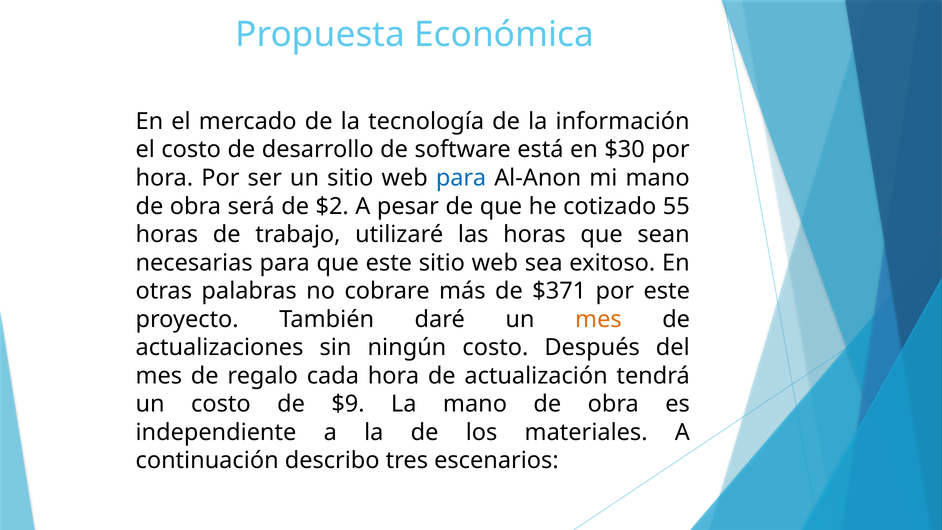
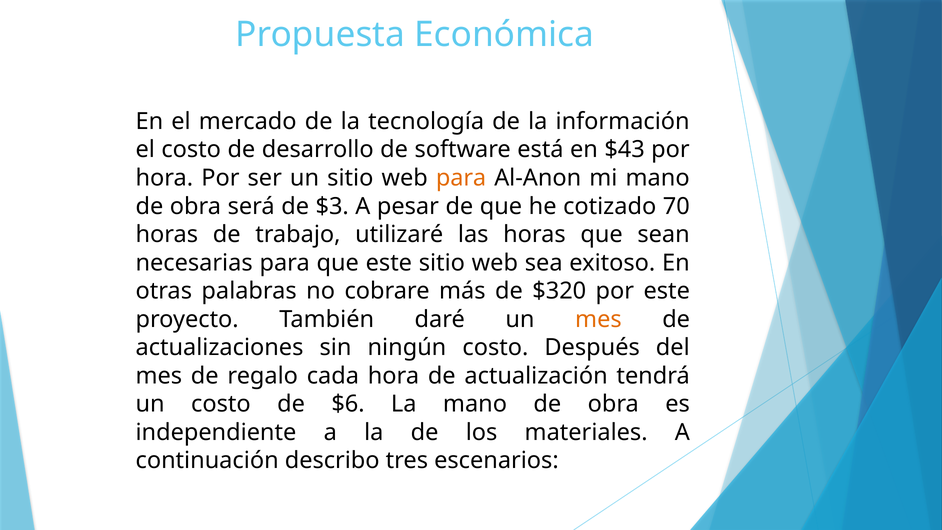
$30: $30 -> $43 (625, 150)
para colour: blue -> orange (461, 178)
$2: $2 -> $3 (332, 206)
55: 55 -> 70 (676, 206)
$371: $371 -> $320 (559, 291)
$9: $9 -> $6 (348, 404)
